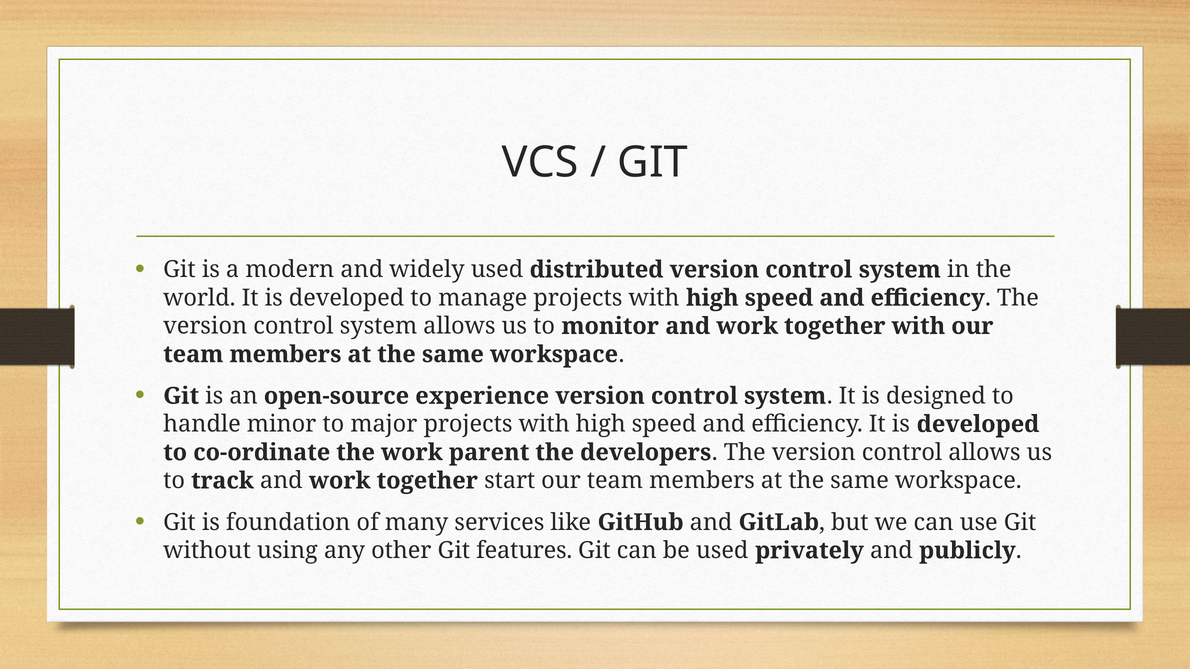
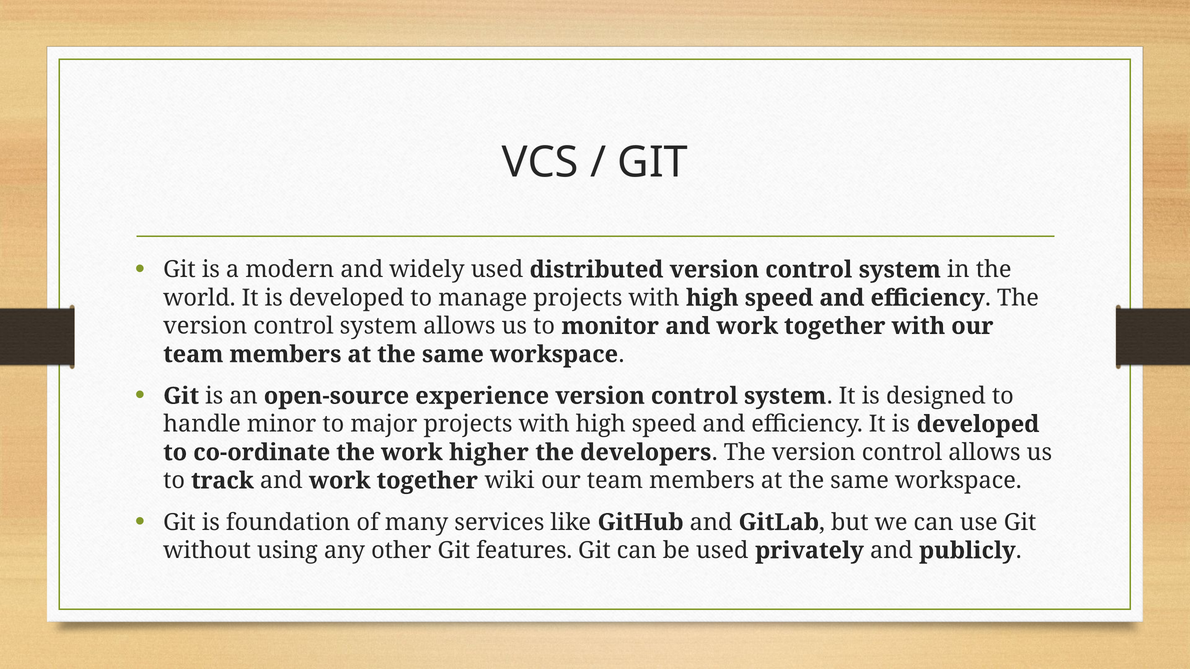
parent: parent -> higher (489, 453)
start: start -> wiki (510, 481)
